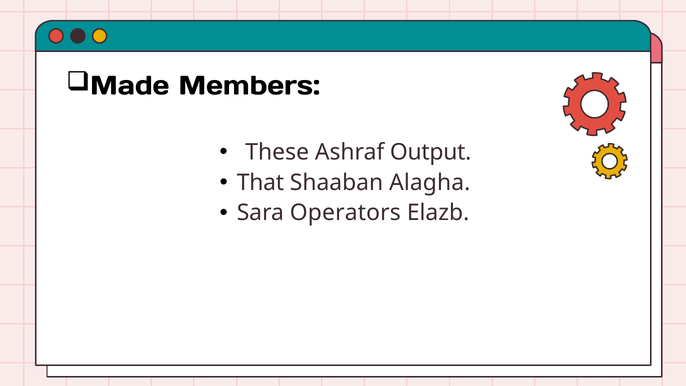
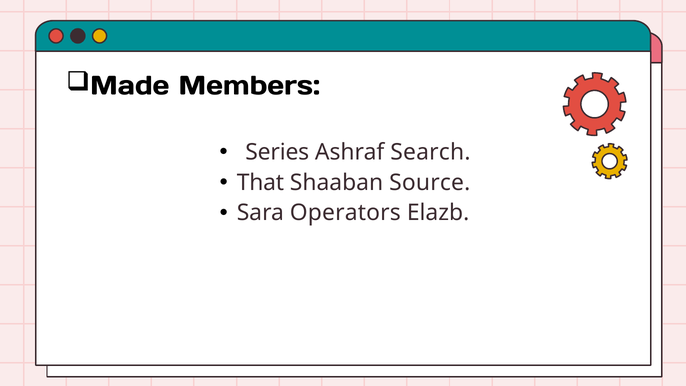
These: These -> Series (277, 152)
Output: Output -> Search (430, 152)
Alagha: Alagha -> Source (430, 182)
